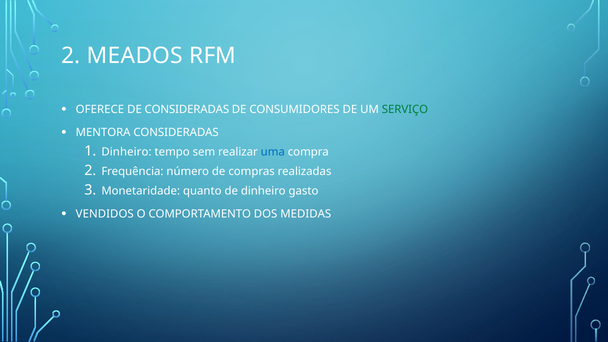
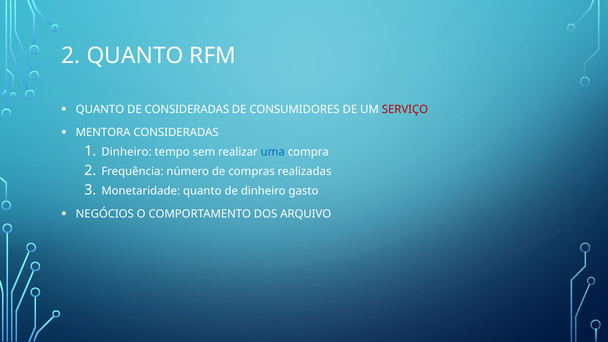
2 MEADOS: MEADOS -> QUANTO (135, 56)
OFERECE: OFERECE -> QUANTO (100, 110)
SERVIÇO colour: green -> red (405, 110)
VENDIDOS: VENDIDOS -> NEGÓCIOS (105, 214)
MEDIDAS: MEDIDAS -> ARQUIVO (306, 214)
